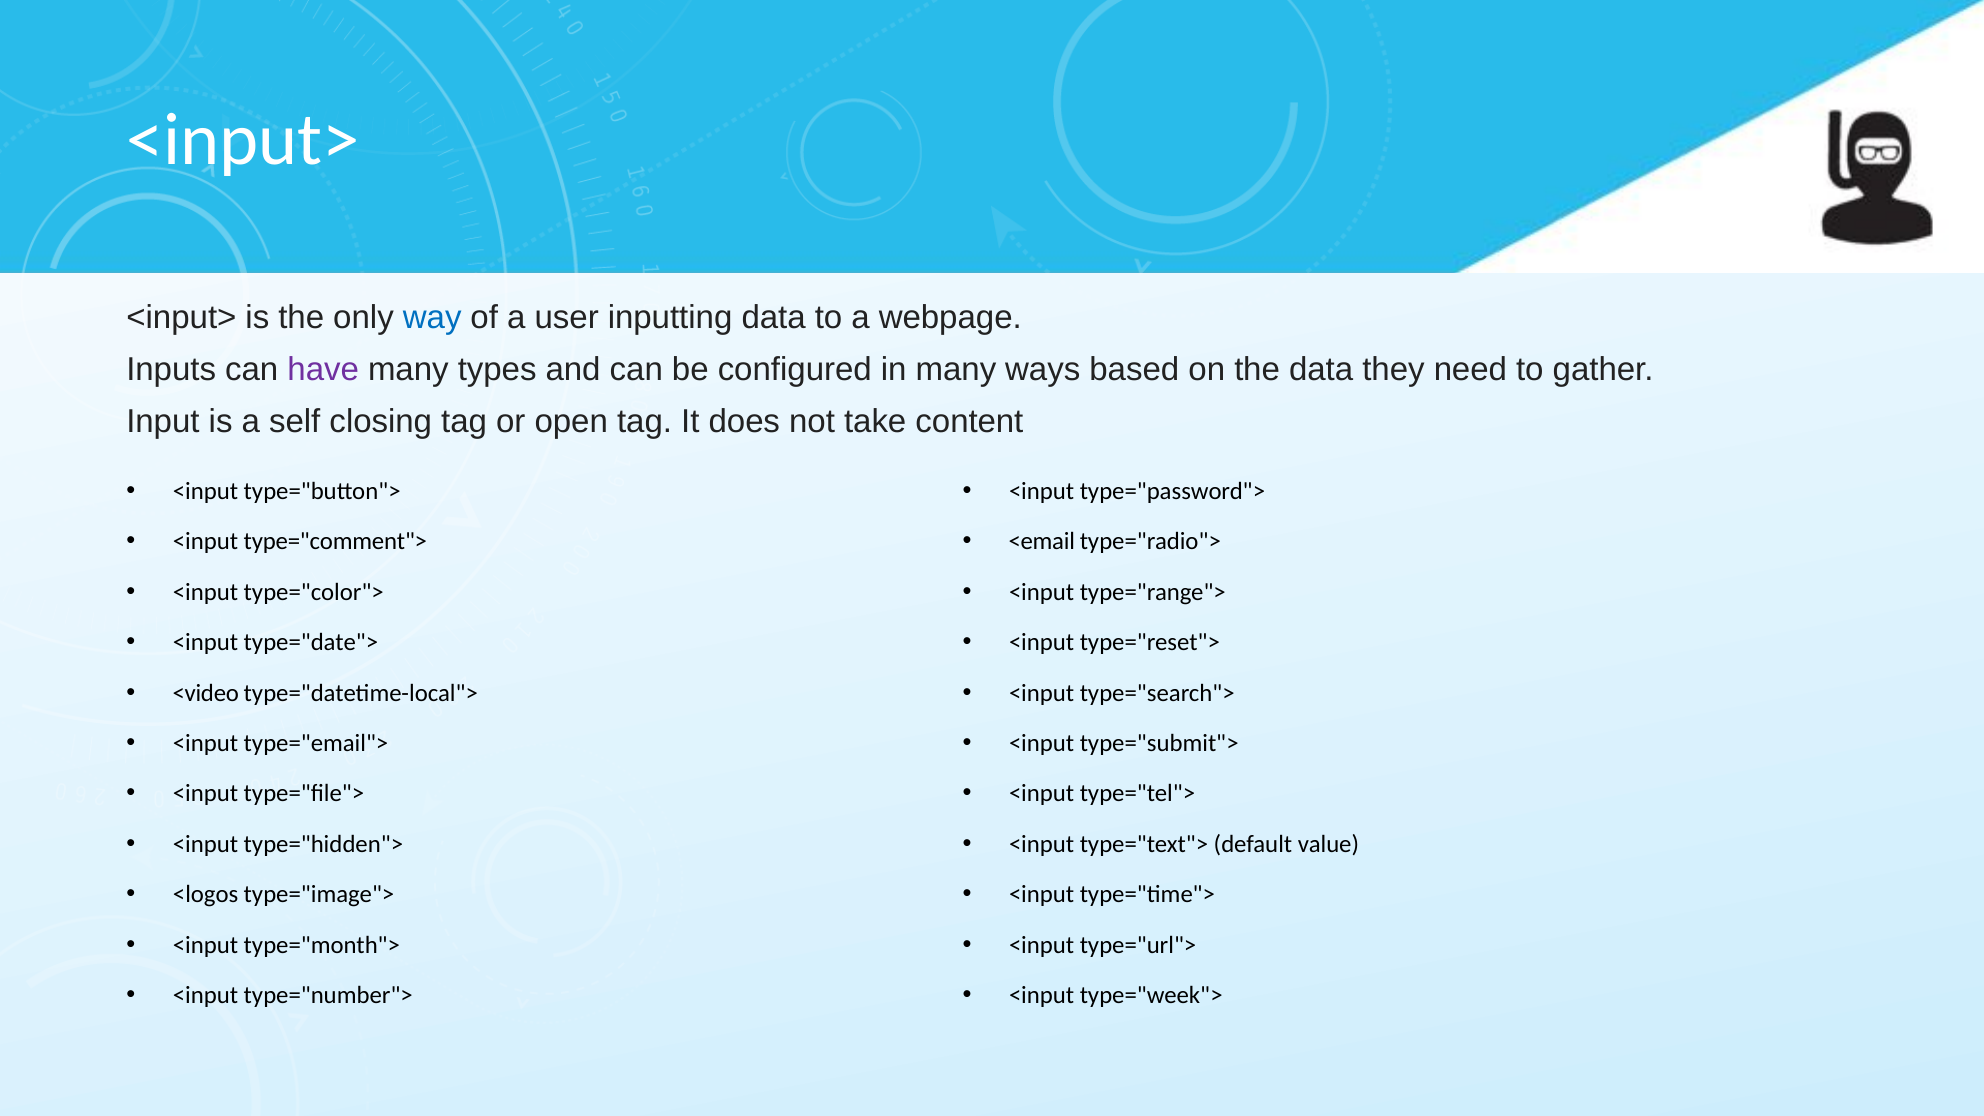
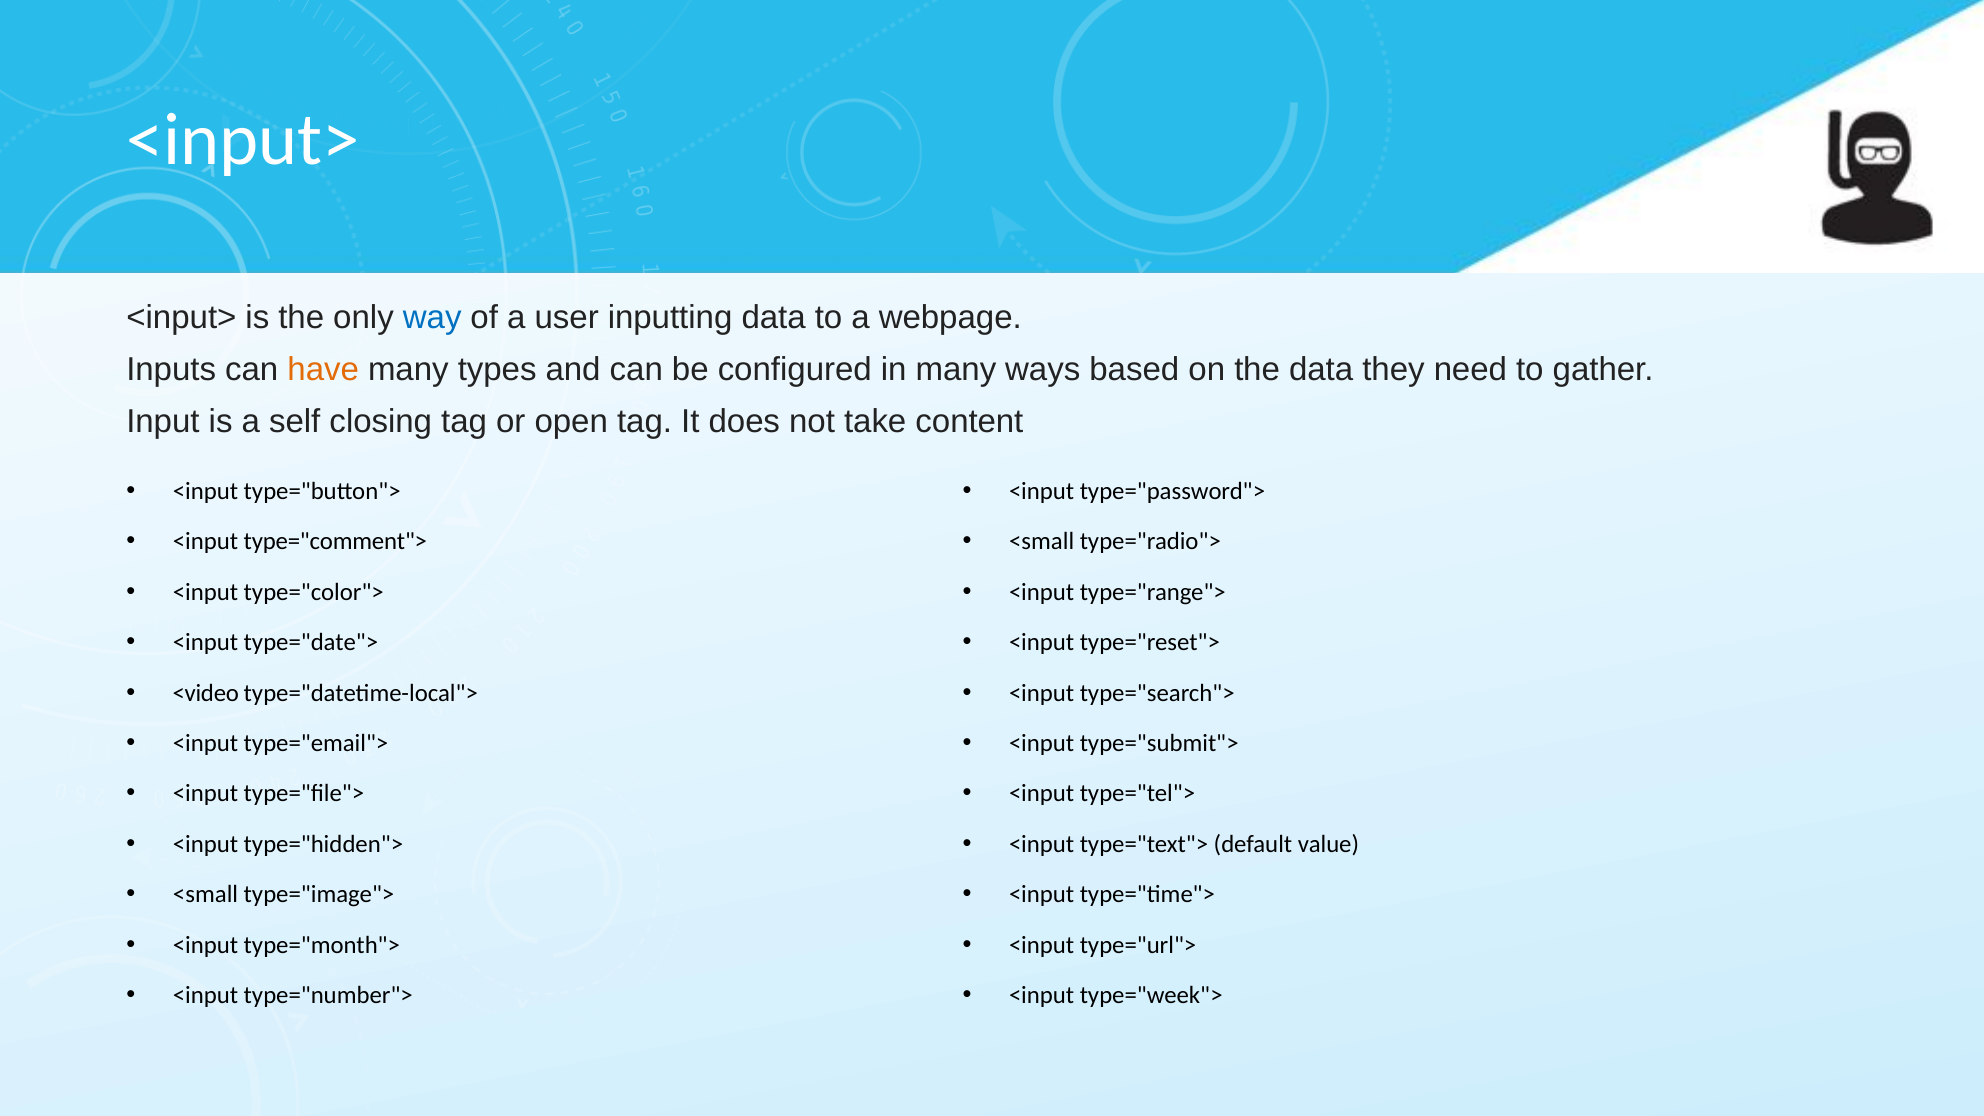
have colour: purple -> orange (323, 370)
<email: <email -> <small (1042, 542)
<logos: <logos -> <small (206, 895)
